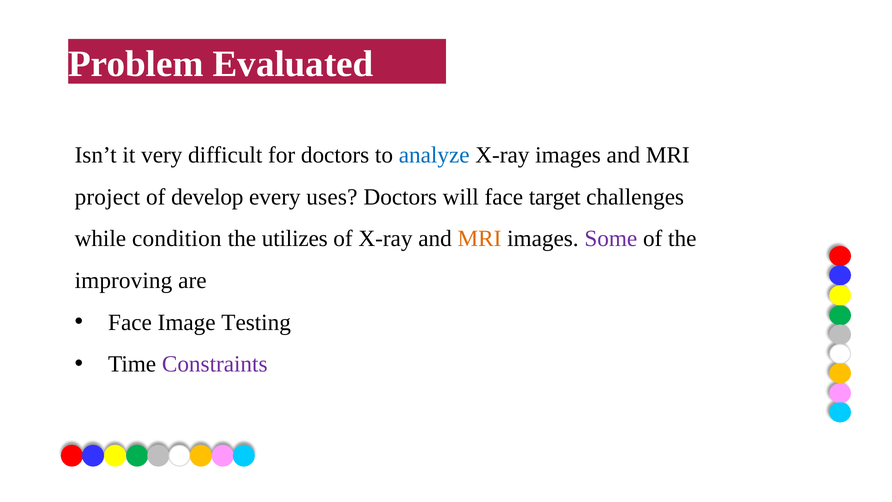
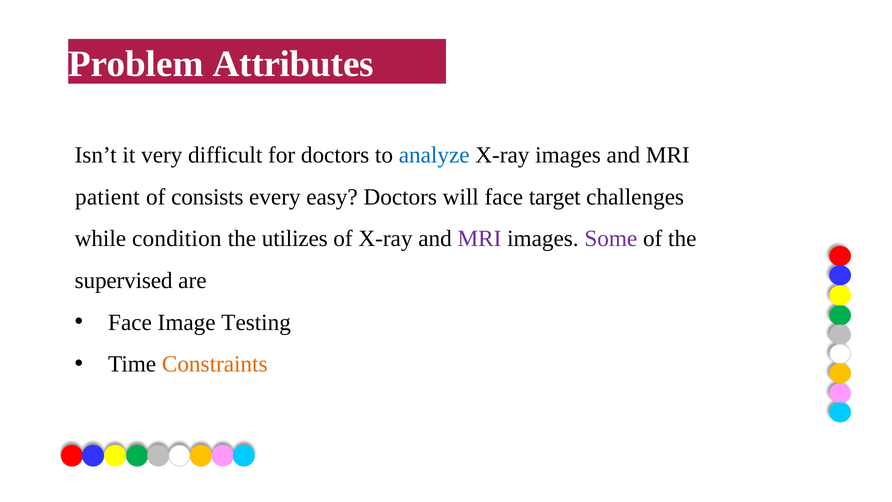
Evaluated: Evaluated -> Attributes (293, 64)
project: project -> patient (107, 197)
develop: develop -> consists (207, 197)
uses: uses -> easy (332, 197)
MRI colour: orange -> purple (480, 239)
improving: improving -> supervised (124, 280)
Constraints colour: purple -> orange (215, 364)
